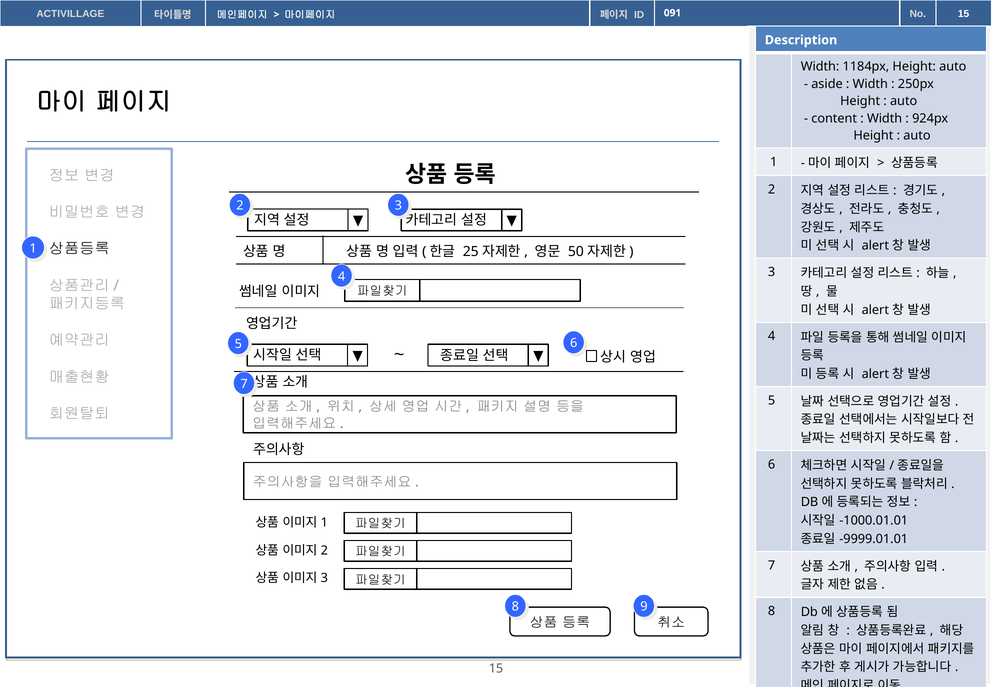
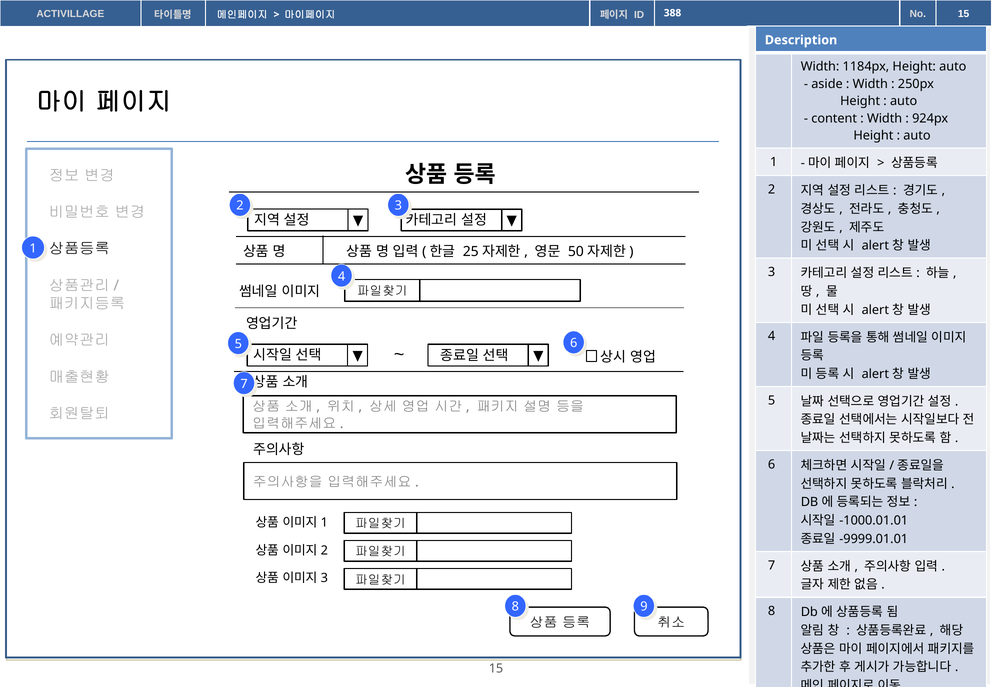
091: 091 -> 388 (673, 13)
